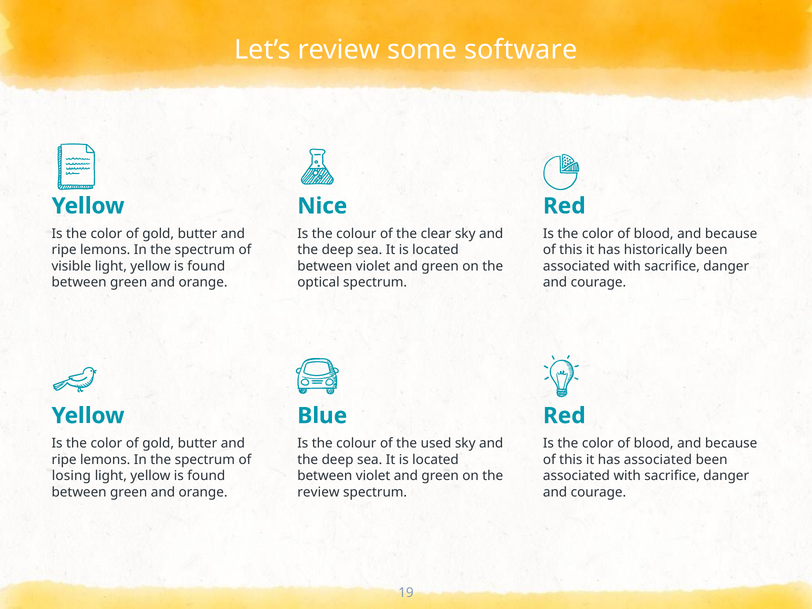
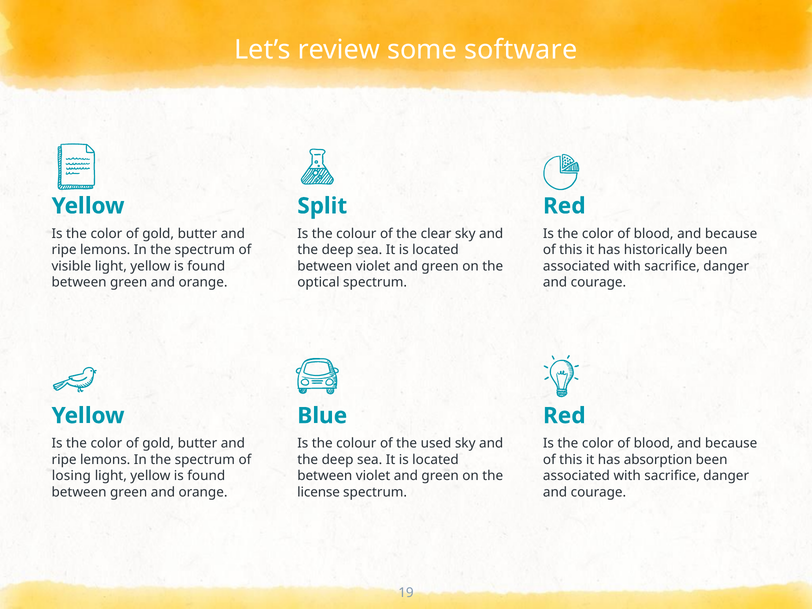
Nice: Nice -> Split (322, 206)
has associated: associated -> absorption (658, 460)
review: review -> license (319, 492)
